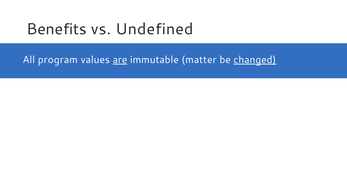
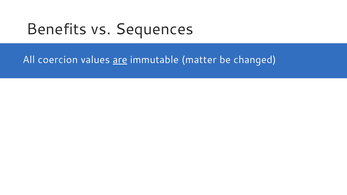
Undefined: Undefined -> Sequences (154, 29)
program: program -> coercion (58, 60)
changed underline: present -> none (255, 60)
